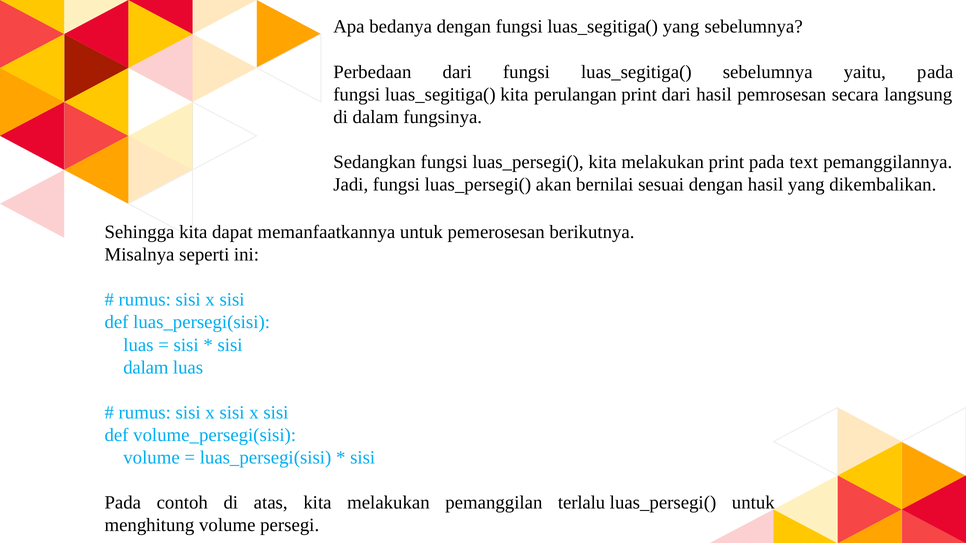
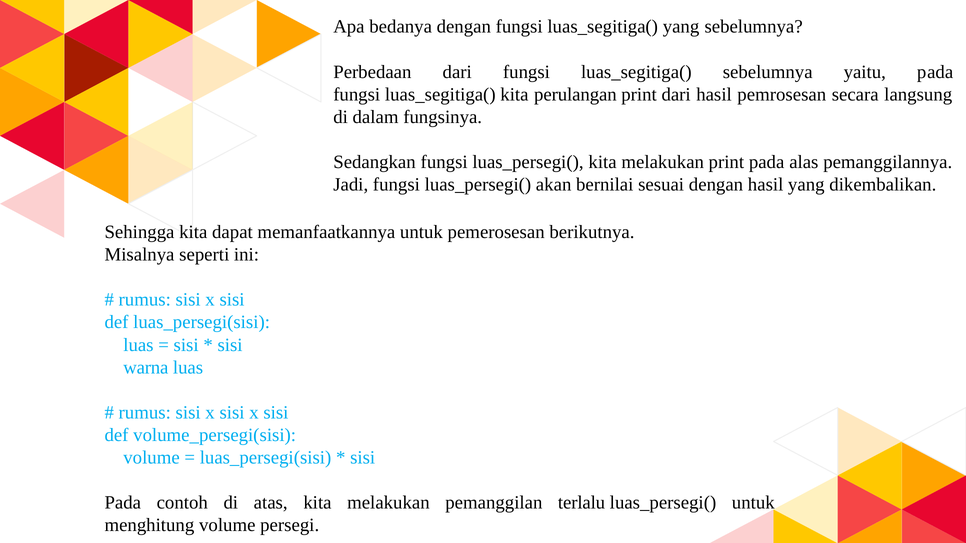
text: text -> alas (804, 162)
dalam: dalam -> warna (146, 368)
